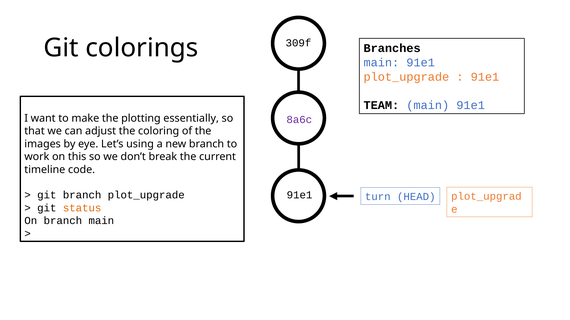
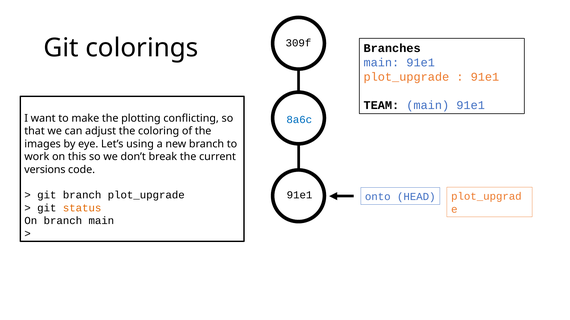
essentially: essentially -> conflicting (191, 119)
8a6c colour: purple -> blue (299, 120)
timeline: timeline -> versions (45, 170)
turn: turn -> onto (378, 197)
